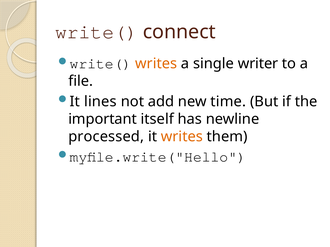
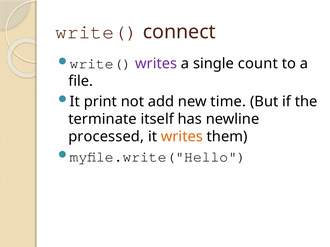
writes colour: orange -> purple (156, 64)
writer: writer -> count (258, 64)
lines: lines -> print (100, 102)
important: important -> terminate (103, 119)
